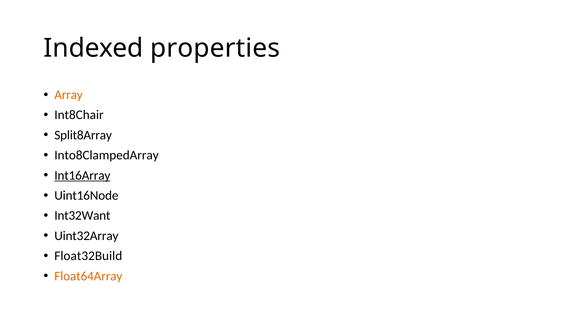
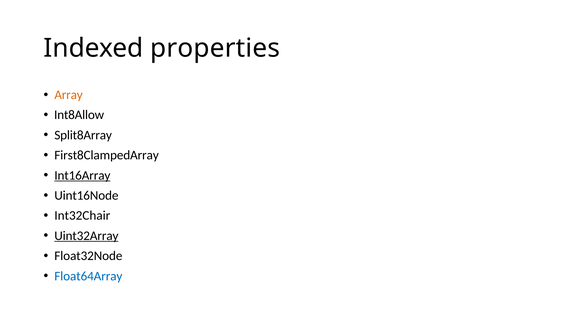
Int8Chair: Int8Chair -> Int8Allow (79, 115)
Into8ClampedArray: Into8ClampedArray -> First8ClampedArray (107, 155)
Int32Want: Int32Want -> Int32Chair (82, 215)
Uint32Array underline: none -> present (86, 236)
Float32Build: Float32Build -> Float32Node (88, 256)
Float64Array colour: orange -> blue (88, 276)
